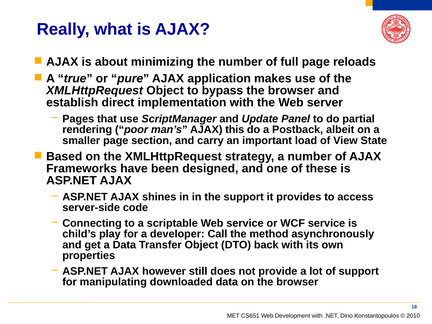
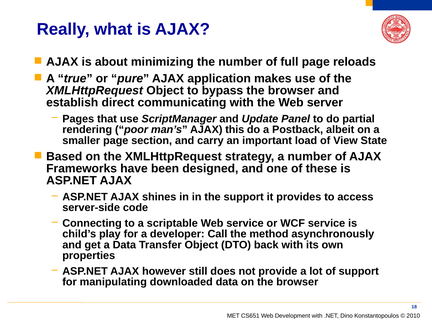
implementation: implementation -> communicating (182, 103)
